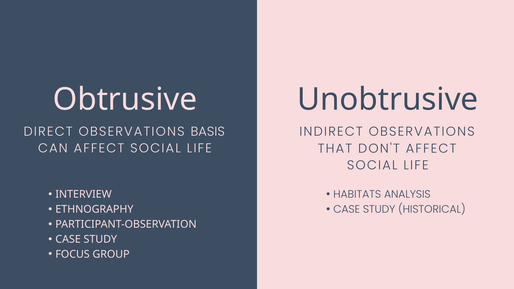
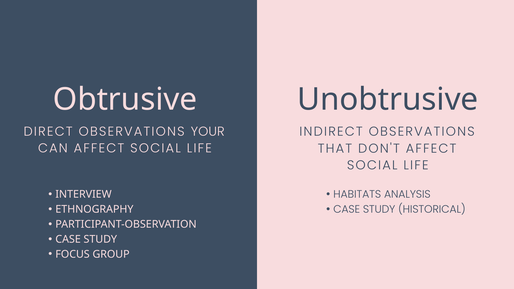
BASIS: BASIS -> YOUR (208, 132)
